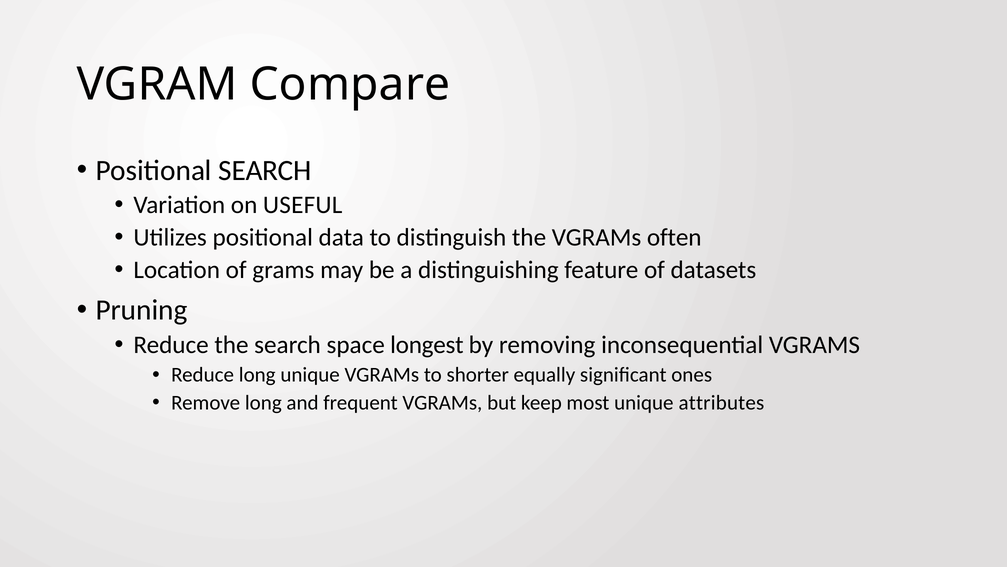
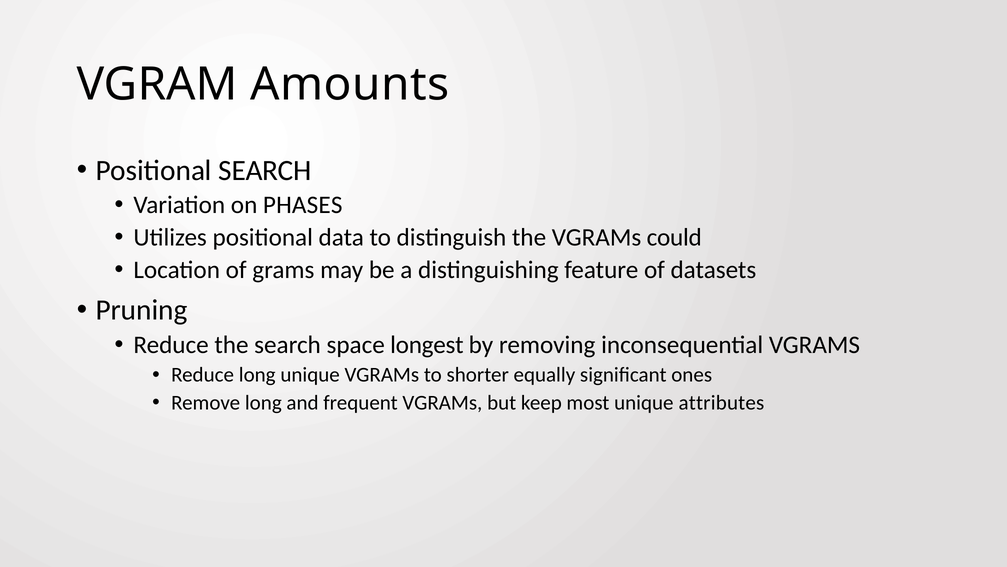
Compare: Compare -> Amounts (350, 85)
USEFUL: USEFUL -> PHASES (303, 205)
often: often -> could (674, 237)
